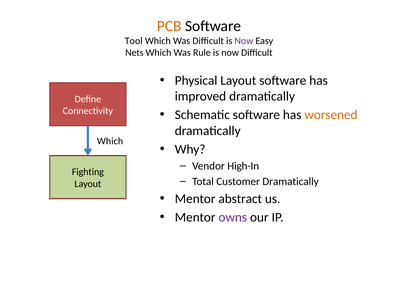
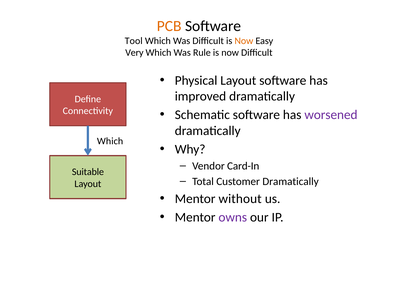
Now colour: purple -> orange (244, 41)
Nets: Nets -> Very (134, 53)
worsened colour: orange -> purple (331, 115)
High-In: High-In -> Card-In (243, 166)
Fighting: Fighting -> Suitable (88, 172)
abstract: abstract -> without (240, 199)
